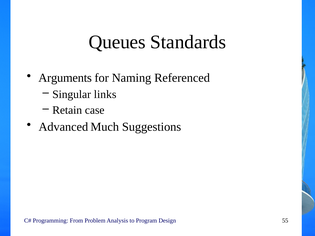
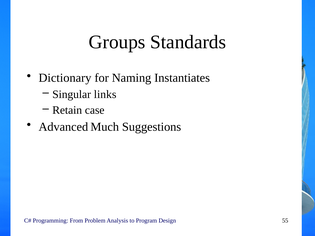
Queues: Queues -> Groups (117, 42)
Arguments: Arguments -> Dictionary (65, 78)
Referenced: Referenced -> Instantiates (182, 78)
